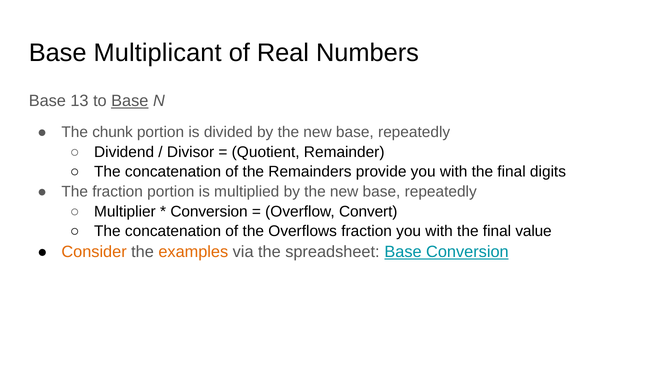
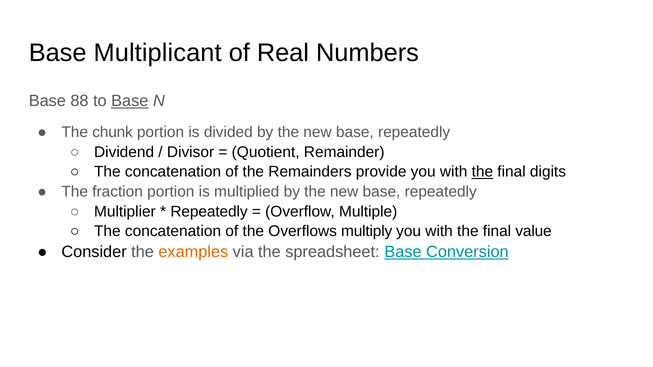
13: 13 -> 88 (80, 101)
the underline: none -> present (482, 172)
Conversion: Conversion -> Repeatedly (209, 212)
Convert: Convert -> Multiple (368, 212)
Overflows fraction: fraction -> multiply (367, 232)
Consider colour: orange -> black (94, 252)
